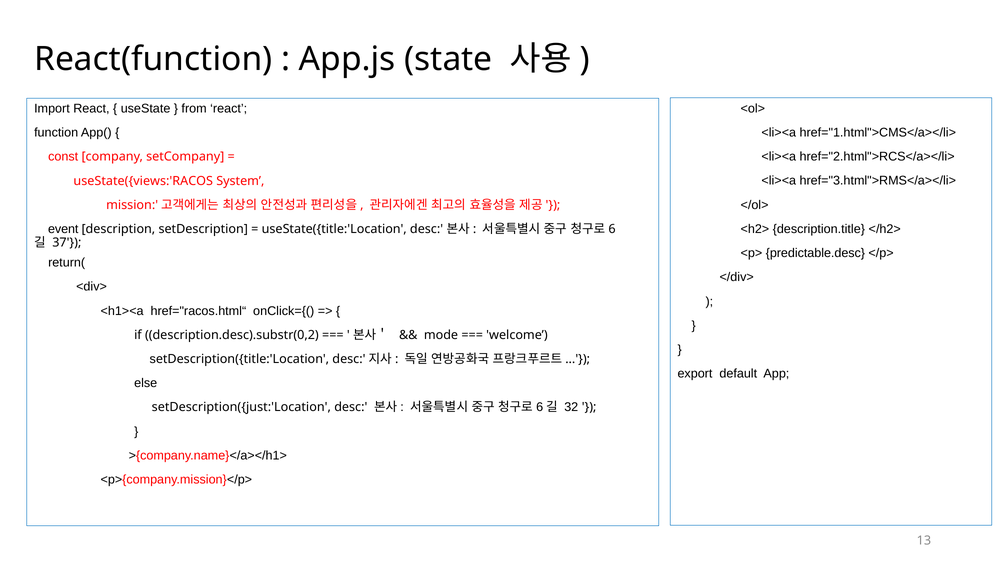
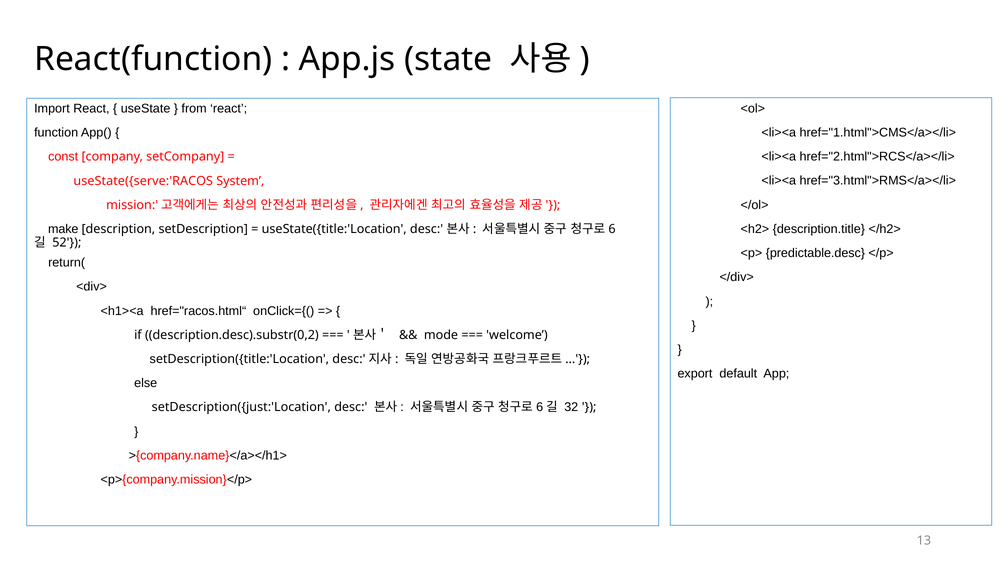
useState({views:'RACOS: useState({views:'RACOS -> useState({serve:'RACOS (143, 181)
event: event -> make (63, 229)
37: 37 -> 52 (67, 243)
